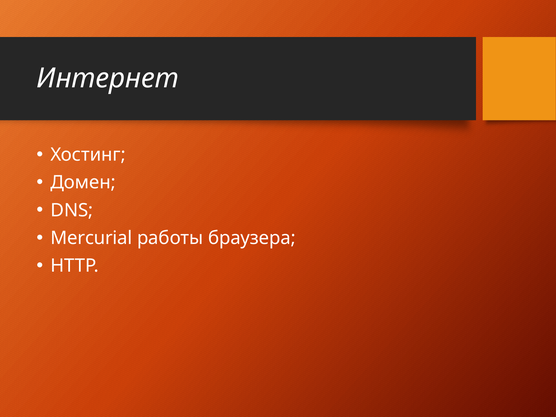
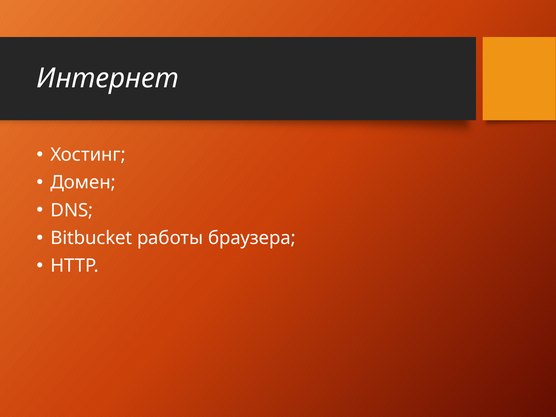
Mercurial: Mercurial -> Bitbucket (91, 238)
